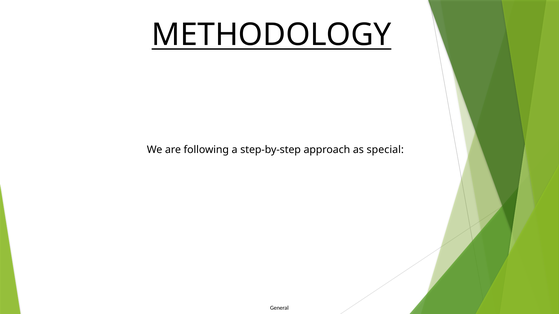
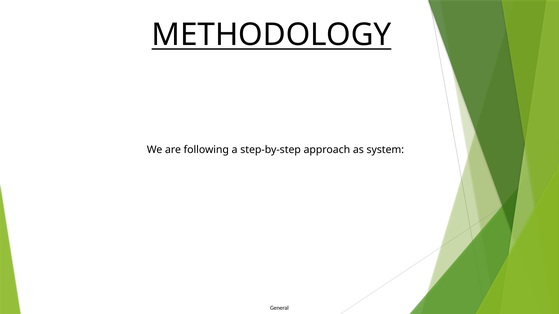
special: special -> system (385, 150)
